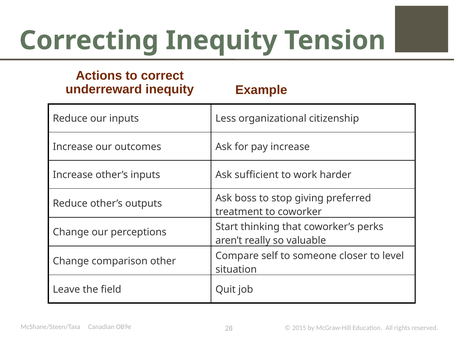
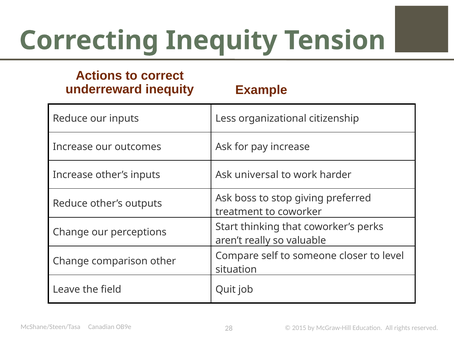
sufficient: sufficient -> universal (257, 175)
